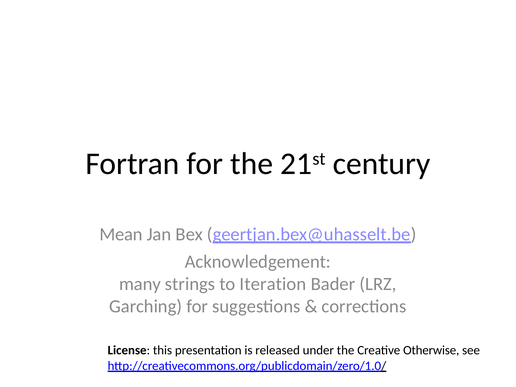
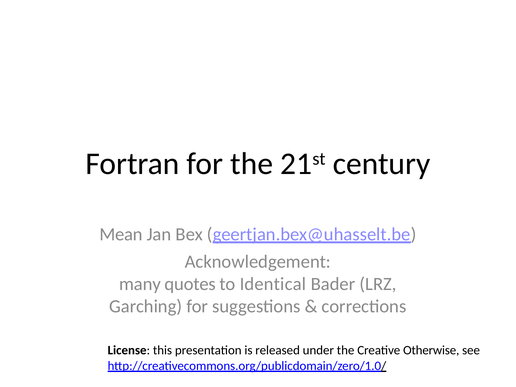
strings: strings -> quotes (190, 284)
Iteration: Iteration -> Identical (273, 284)
